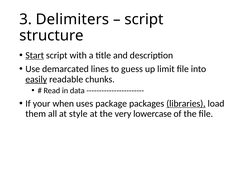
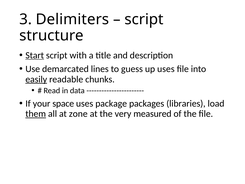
up limit: limit -> uses (166, 69)
when: when -> space (63, 103)
libraries underline: present -> none (186, 103)
them underline: none -> present (36, 114)
style: style -> zone (78, 114)
lowercase: lowercase -> measured (152, 114)
